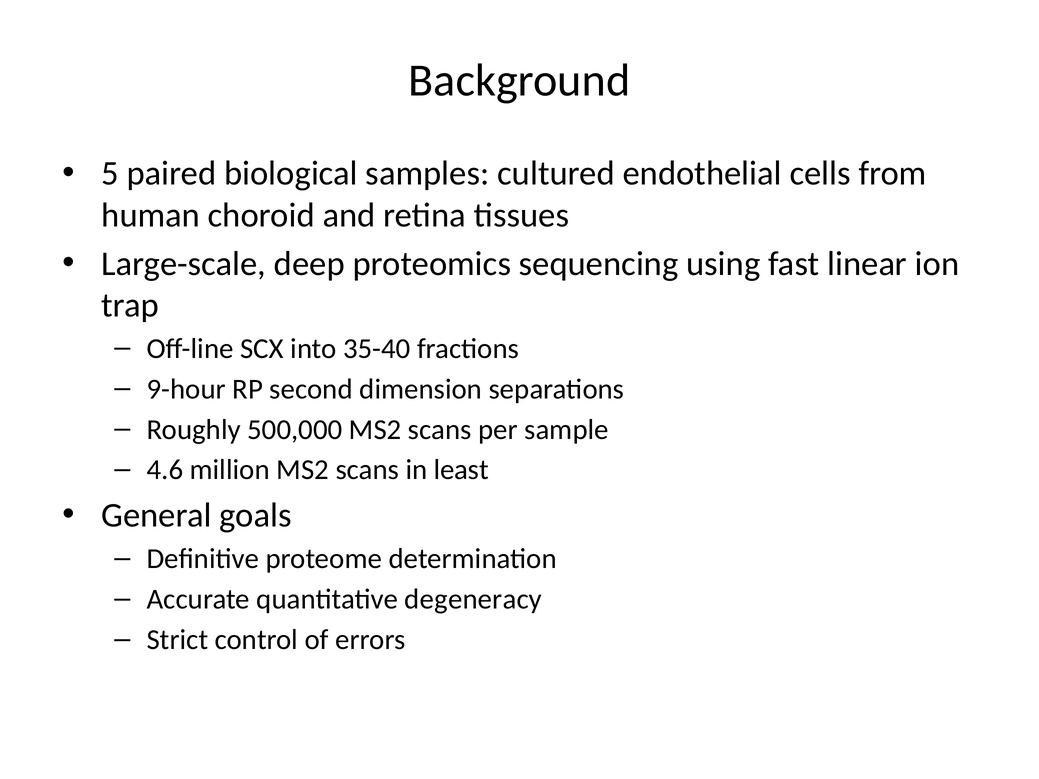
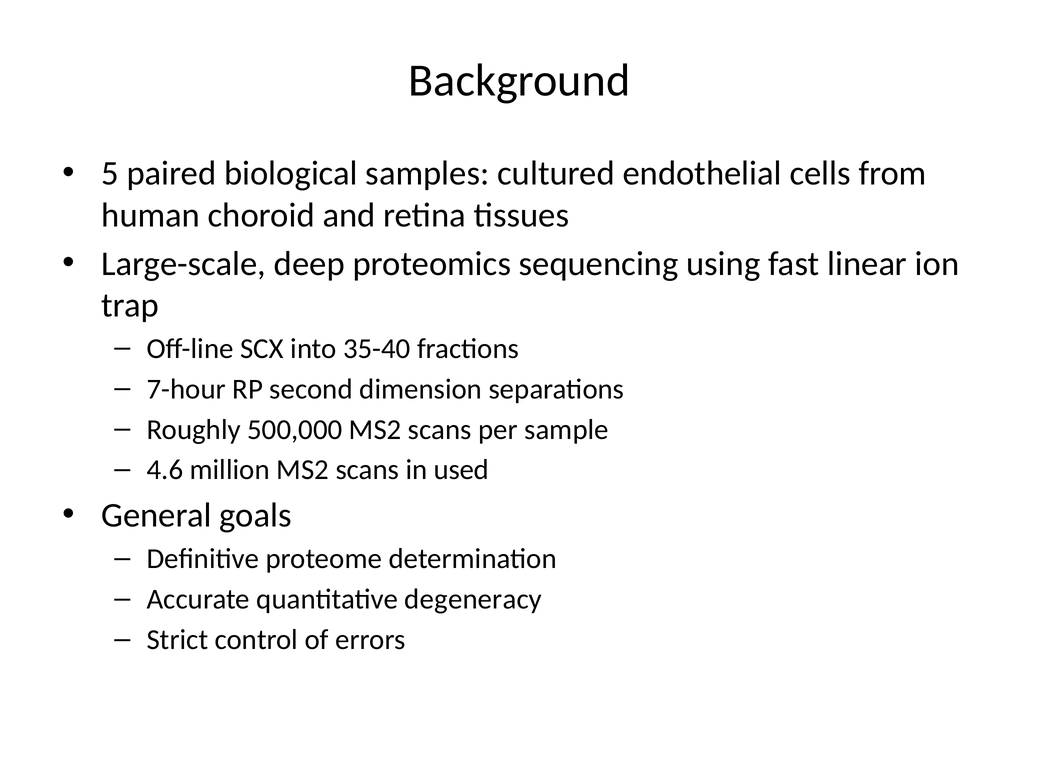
9-hour: 9-hour -> 7-hour (186, 389)
least: least -> used (461, 470)
